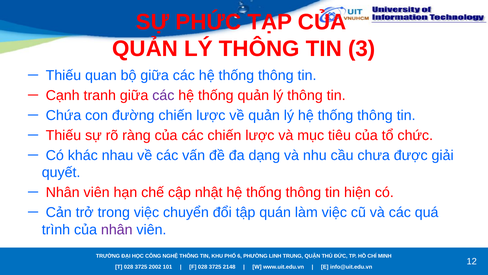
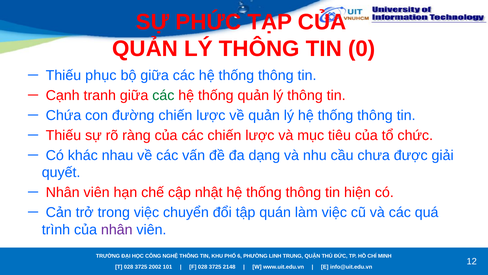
3: 3 -> 0 (362, 49)
quan: quan -> phục (101, 75)
các colour: purple -> green (163, 95)
